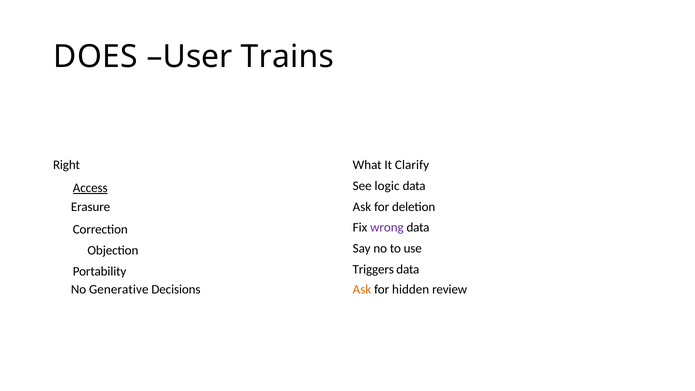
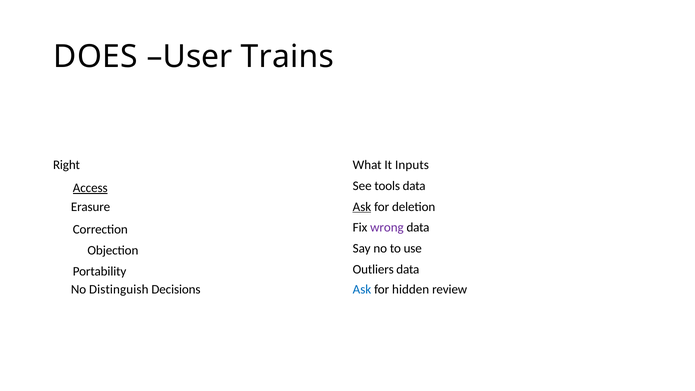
Clarify: Clarify -> Inputs (412, 165)
logic: logic -> tools (387, 186)
Ask underline: none -> present (362, 207)
Triggers: Triggers -> Outliers (373, 269)
Generative: Generative -> Distinguish (119, 290)
Ask colour: orange -> blue (362, 290)
